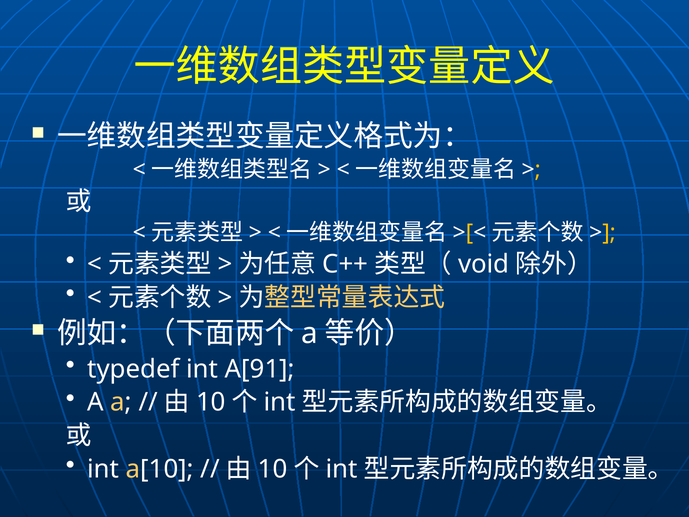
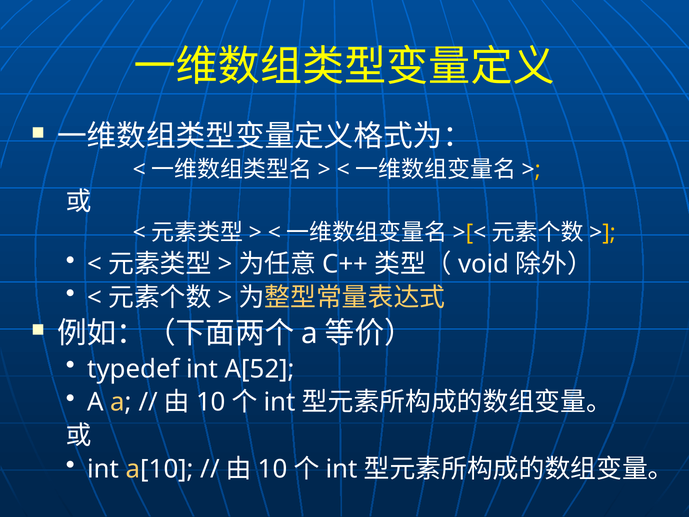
A[91: A[91 -> A[52 (260, 369)
